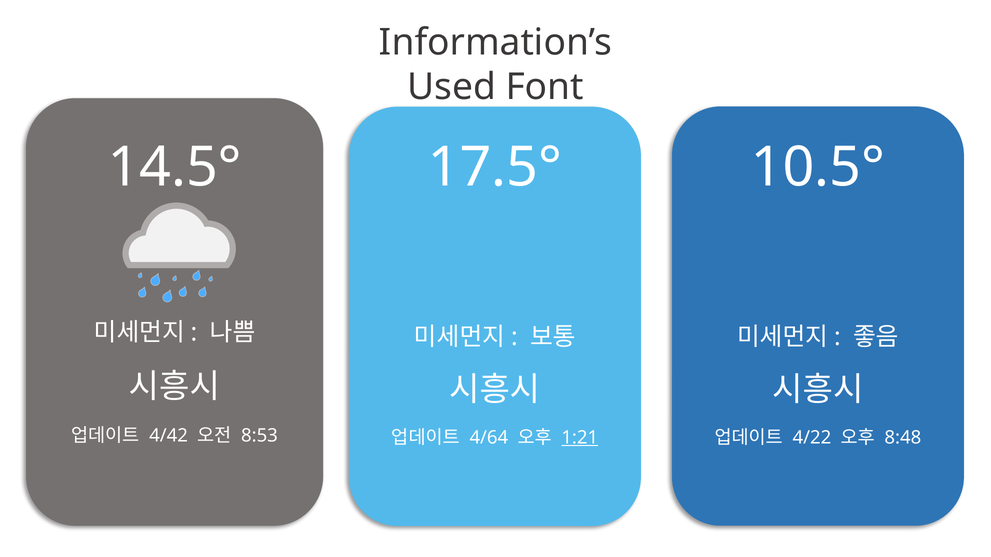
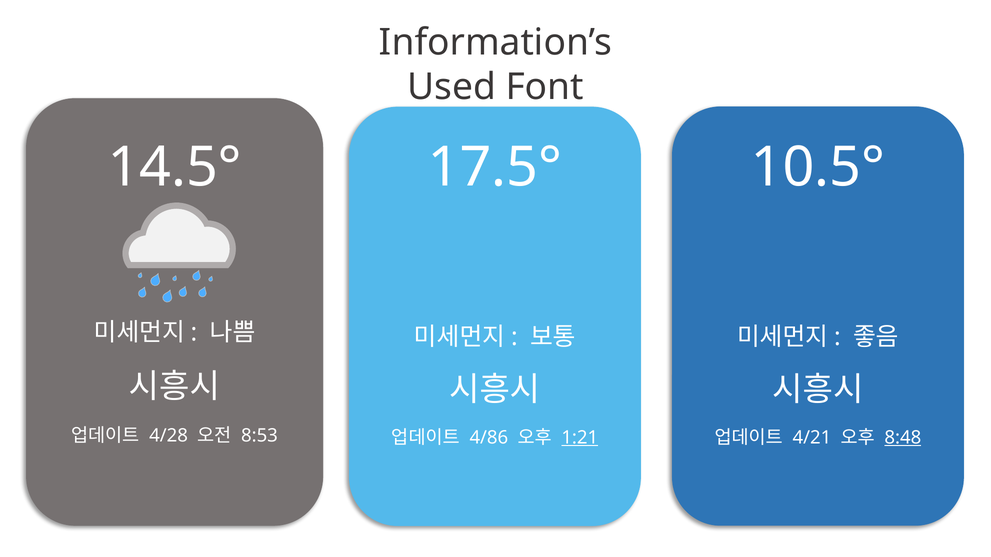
4/42: 4/42 -> 4/28 (169, 436)
4/64: 4/64 -> 4/86 (489, 438)
4/22: 4/22 -> 4/21 (812, 438)
8:48 underline: none -> present (903, 438)
